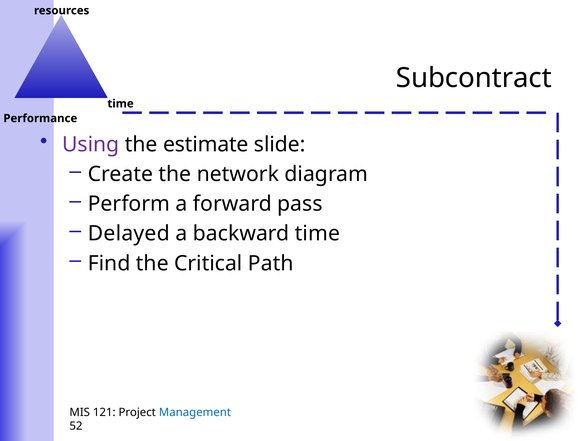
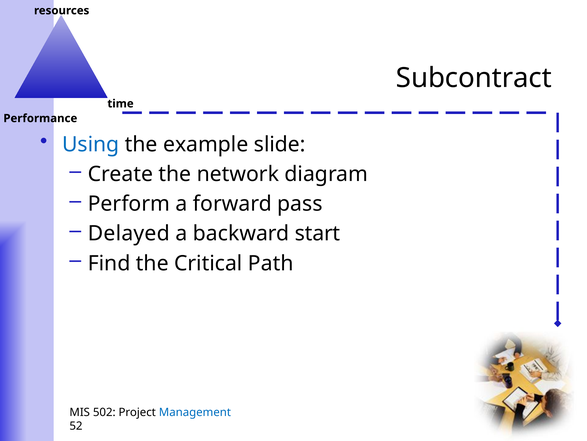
Using colour: purple -> blue (91, 144)
estimate: estimate -> example (206, 144)
backward time: time -> start (318, 233)
121: 121 -> 502 (104, 412)
